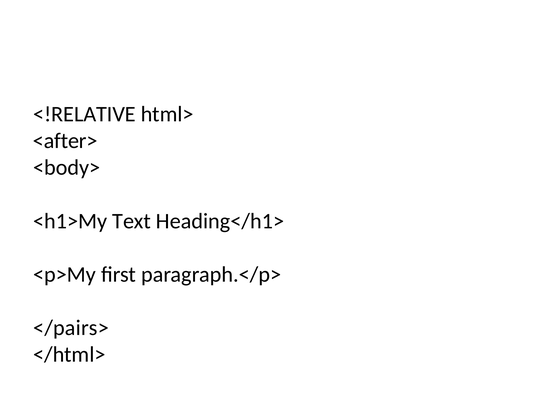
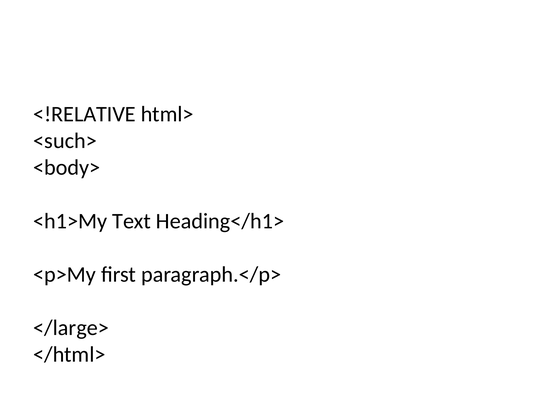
<after>: <after> -> <such> (65, 141)
</pairs>: </pairs> -> </large> (71, 328)
